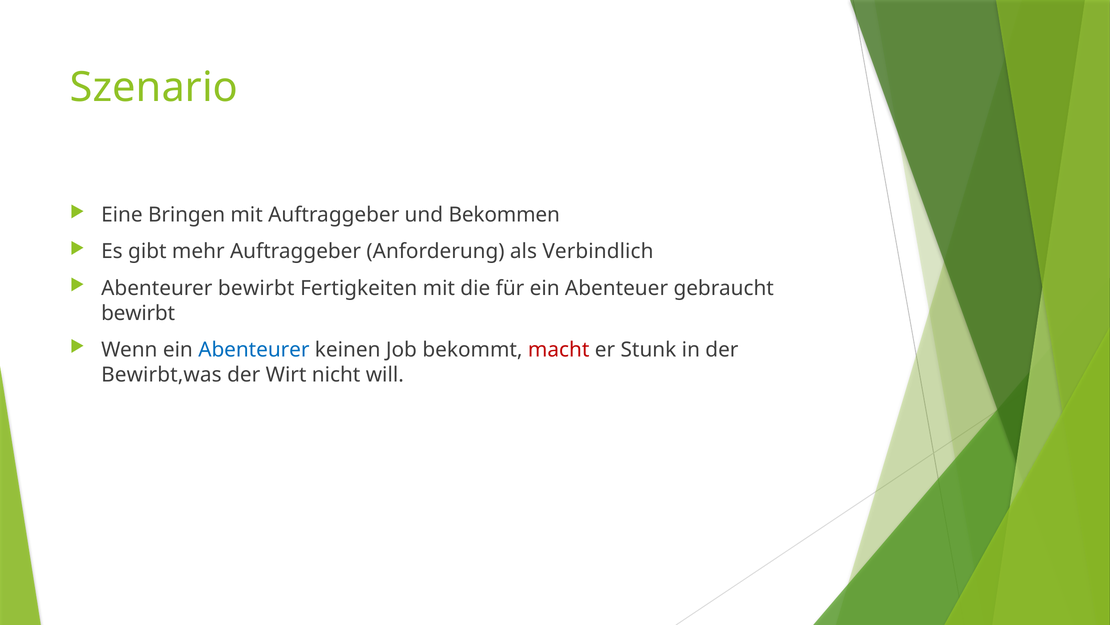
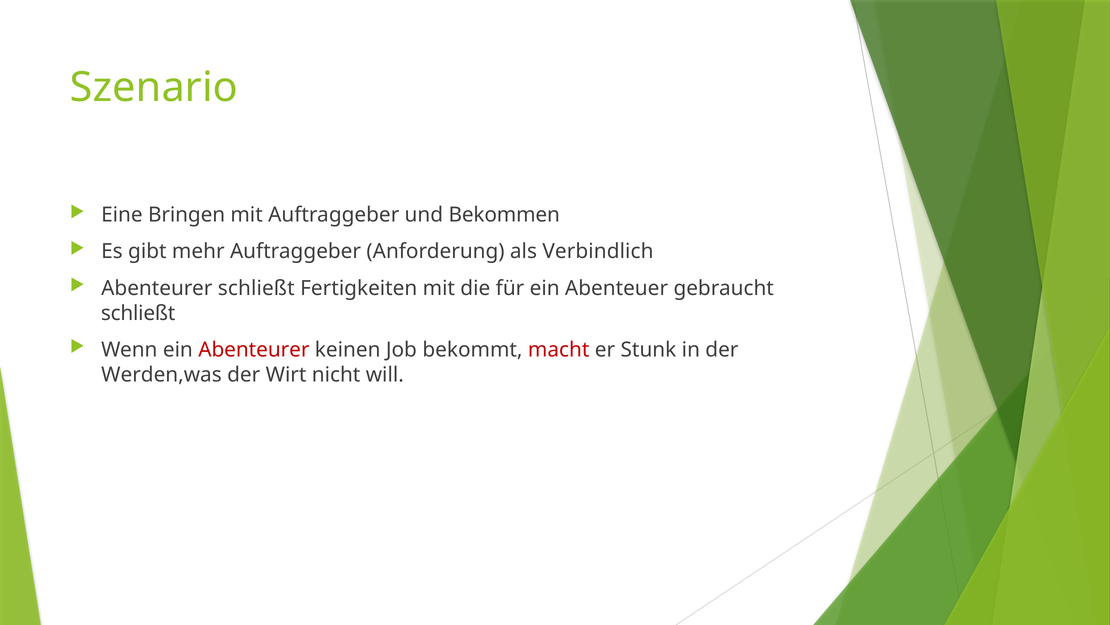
Abenteurer bewirbt: bewirbt -> schließt (256, 288)
bewirbt: bewirbt -> schließt (138, 313)
Abenteurer colour: blue -> red (254, 349)
Bewirbt,was: Bewirbt,was -> Werden,was (161, 374)
